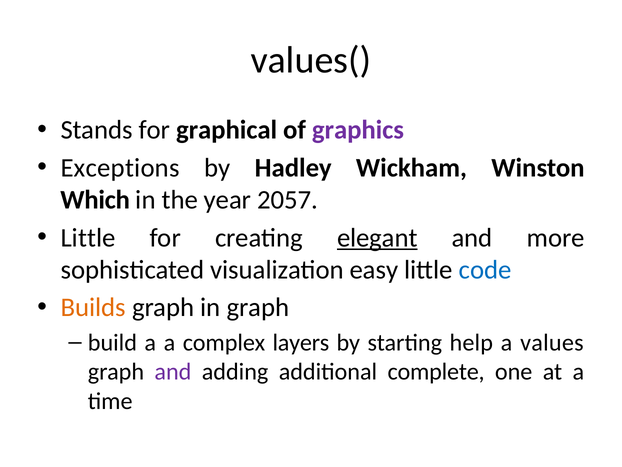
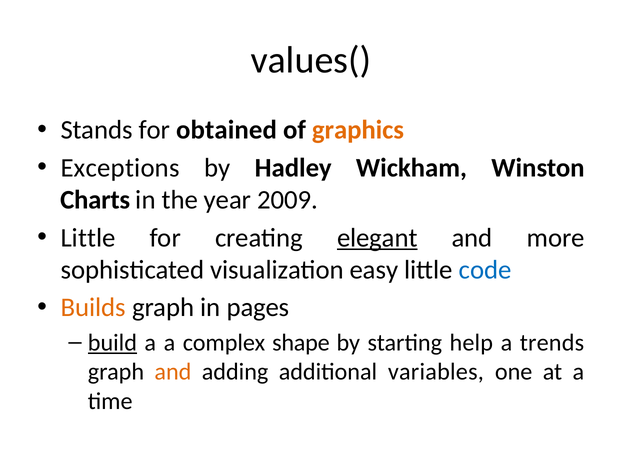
graphical: graphical -> obtained (226, 130)
graphics colour: purple -> orange (358, 130)
Which: Which -> Charts (95, 200)
2057: 2057 -> 2009 (288, 200)
in graph: graph -> pages (258, 307)
build underline: none -> present (112, 343)
layers: layers -> shape (301, 343)
values: values -> trends (552, 343)
and colour: purple -> orange (173, 372)
complete: complete -> variables (436, 372)
